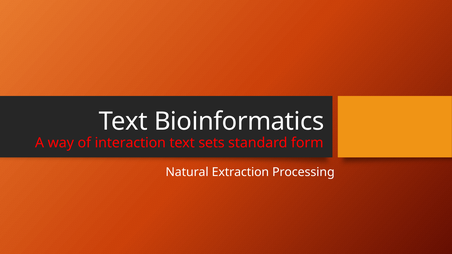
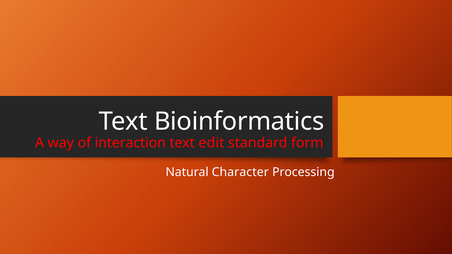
sets: sets -> edit (211, 143)
Extraction: Extraction -> Character (240, 172)
